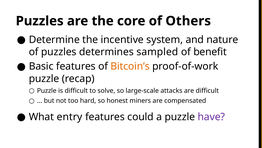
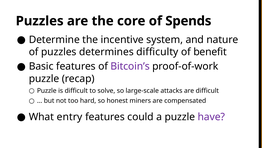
Others: Others -> Spends (188, 21)
sampled: sampled -> difficulty (157, 52)
Bitcoin’s colour: orange -> purple (130, 66)
